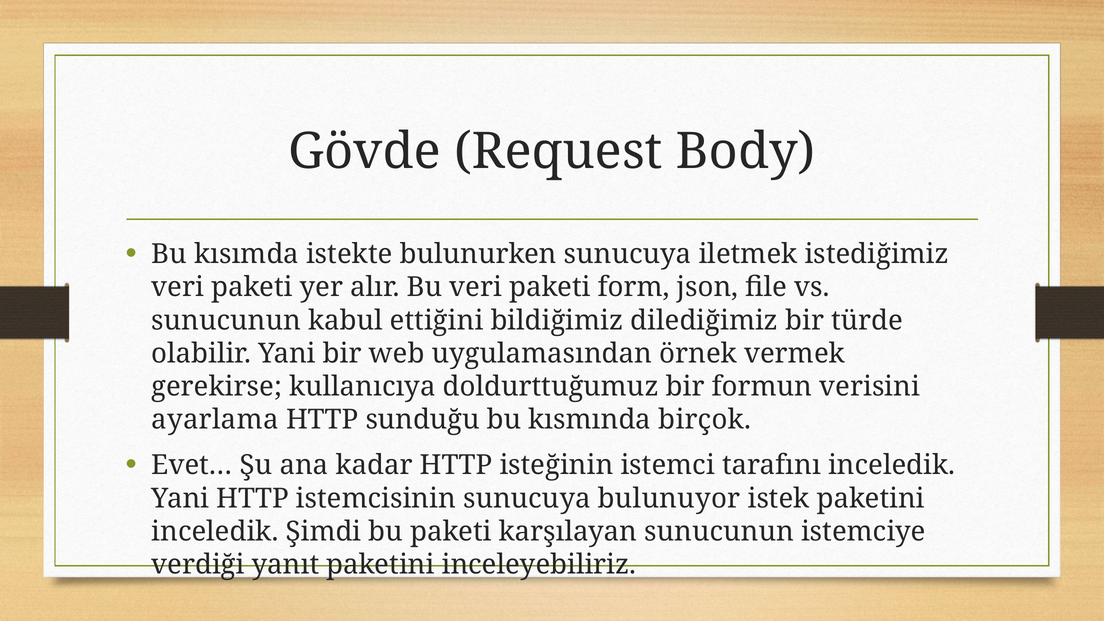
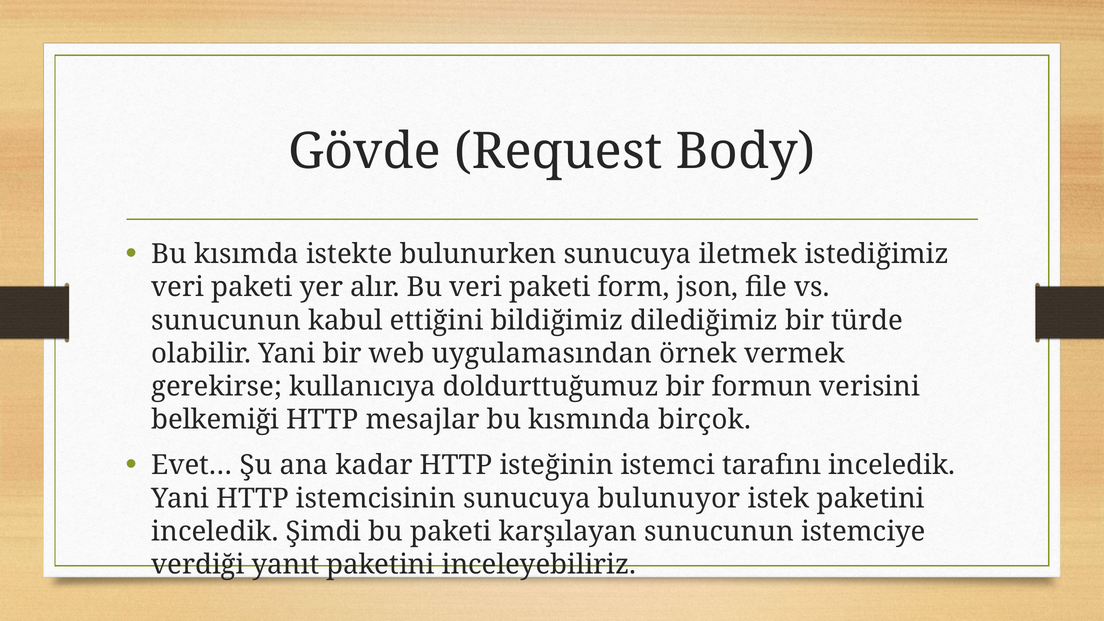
ayarlama: ayarlama -> belkemiği (215, 420)
sunduğu: sunduğu -> mesajlar (423, 420)
